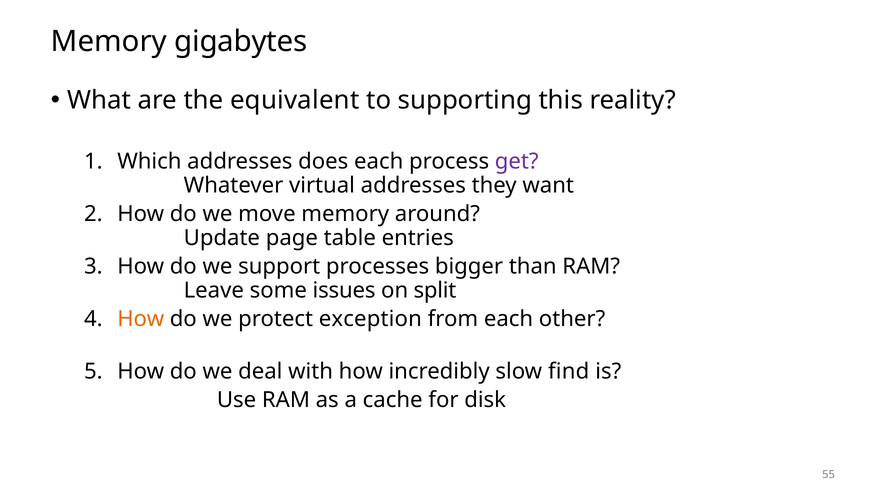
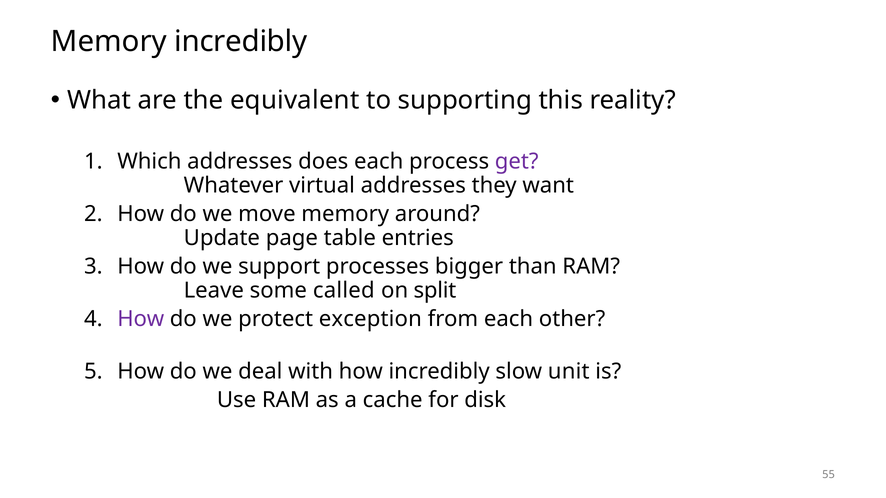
Memory gigabytes: gigabytes -> incredibly (241, 41)
issues: issues -> called (344, 291)
How colour: orange -> purple (141, 319)
find: find -> unit (569, 371)
